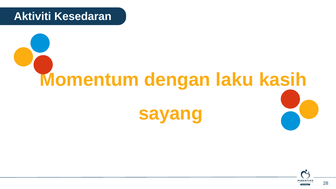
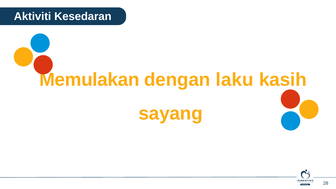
Momentum: Momentum -> Memulakan (89, 80)
